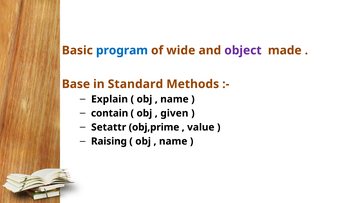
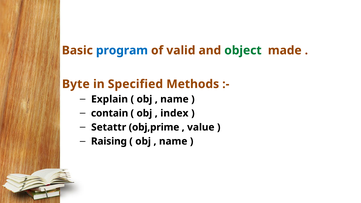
wide: wide -> valid (181, 50)
object colour: purple -> green (243, 50)
Base: Base -> Byte (76, 84)
Standard: Standard -> Specified (135, 84)
given: given -> index (174, 113)
